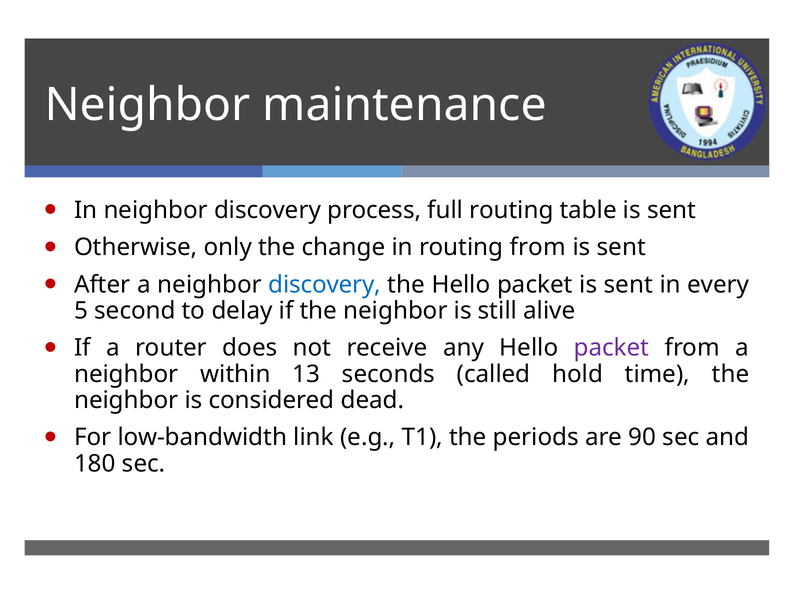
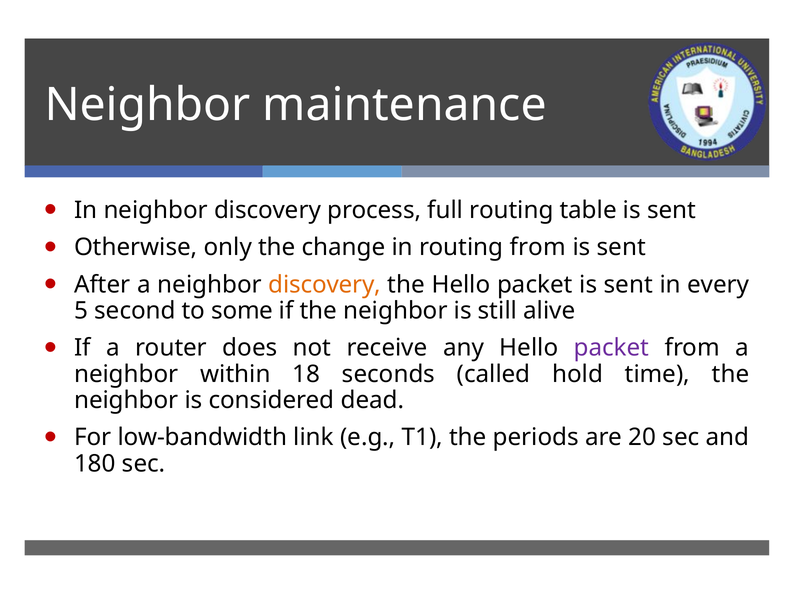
discovery colour: blue -> orange (325, 285)
delay: delay -> some (242, 311)
13: 13 -> 18 (306, 374)
90: 90 -> 20 (642, 438)
